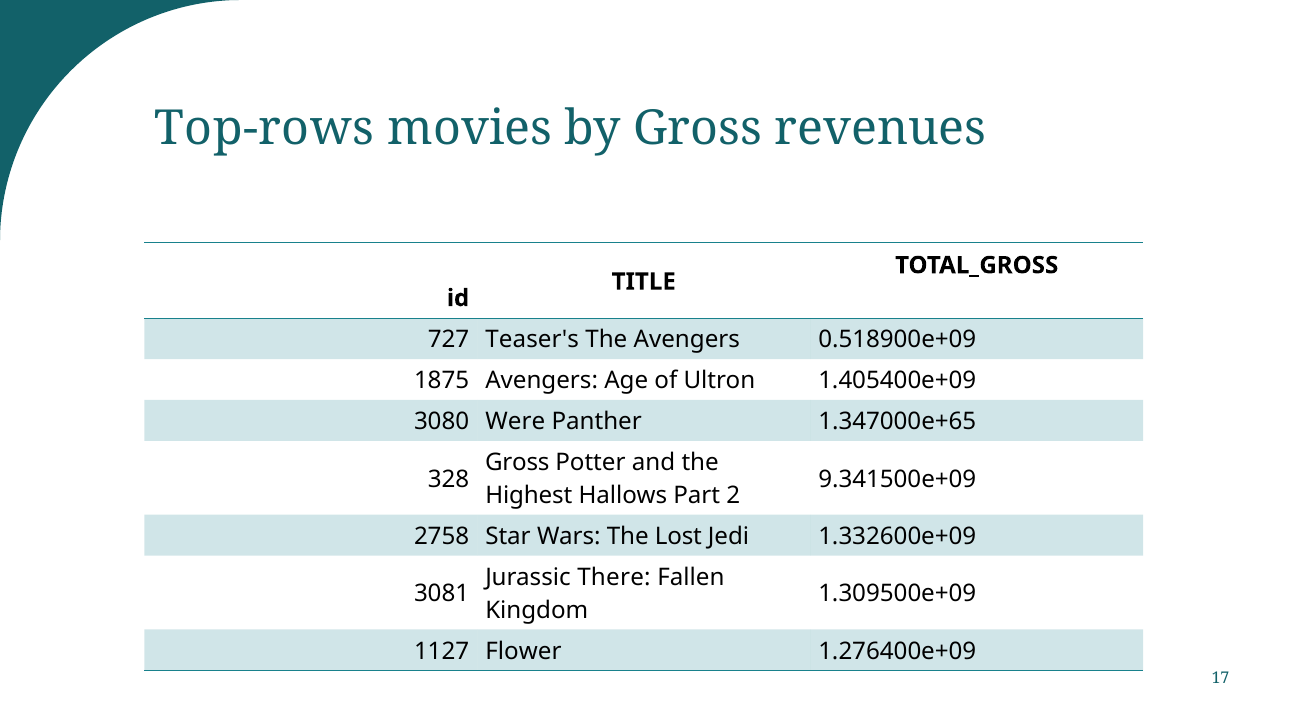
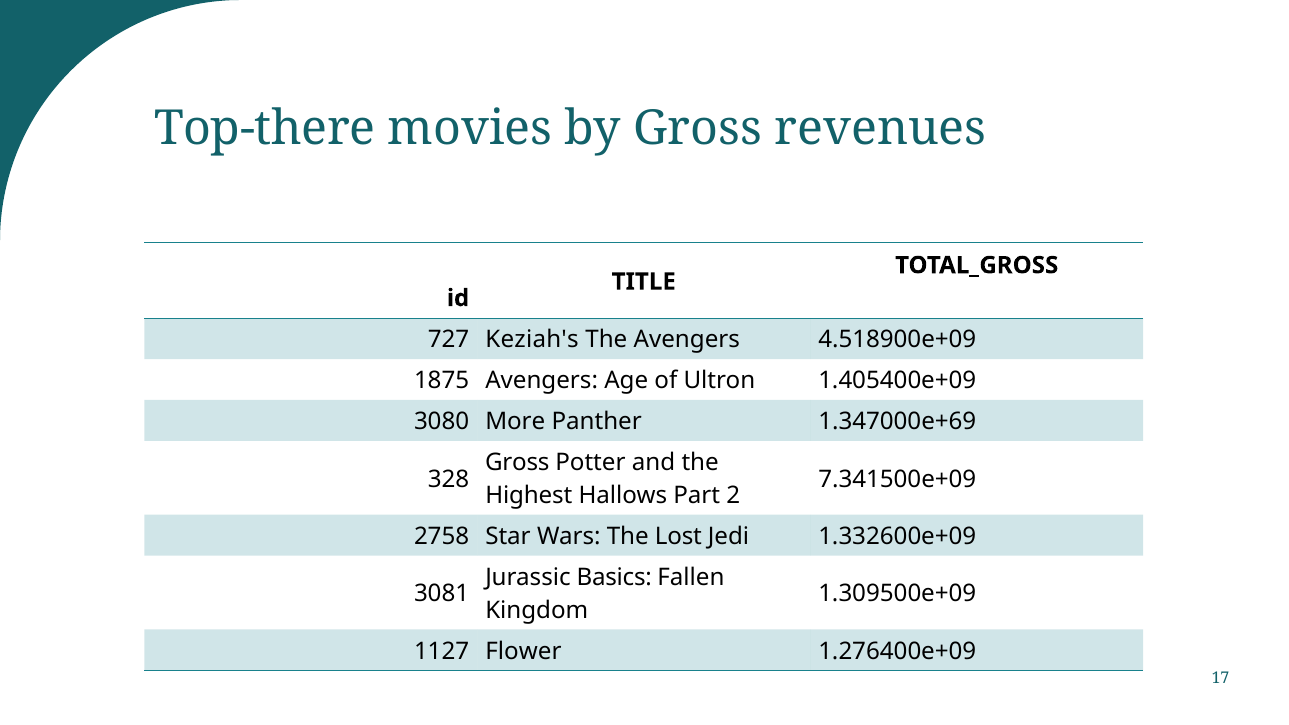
Top-rows: Top-rows -> Top-there (265, 128)
Teaser's: Teaser's -> Keziah's (532, 340)
0.518900e+09: 0.518900e+09 -> 4.518900e+09 (897, 340)
Were: Were -> More (515, 422)
1.347000e+65: 1.347000e+65 -> 1.347000e+69 (897, 422)
9.341500e+09: 9.341500e+09 -> 7.341500e+09 (897, 479)
There: There -> Basics (614, 577)
